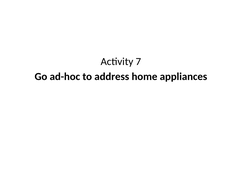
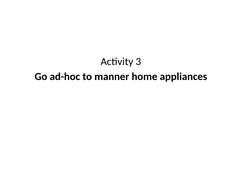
7: 7 -> 3 (138, 62)
address: address -> manner (112, 77)
